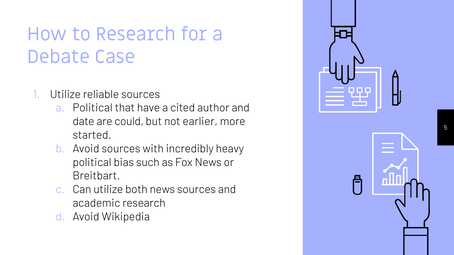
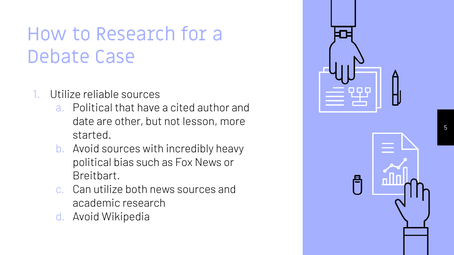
could: could -> other (129, 122)
earlier: earlier -> lesson (200, 122)
